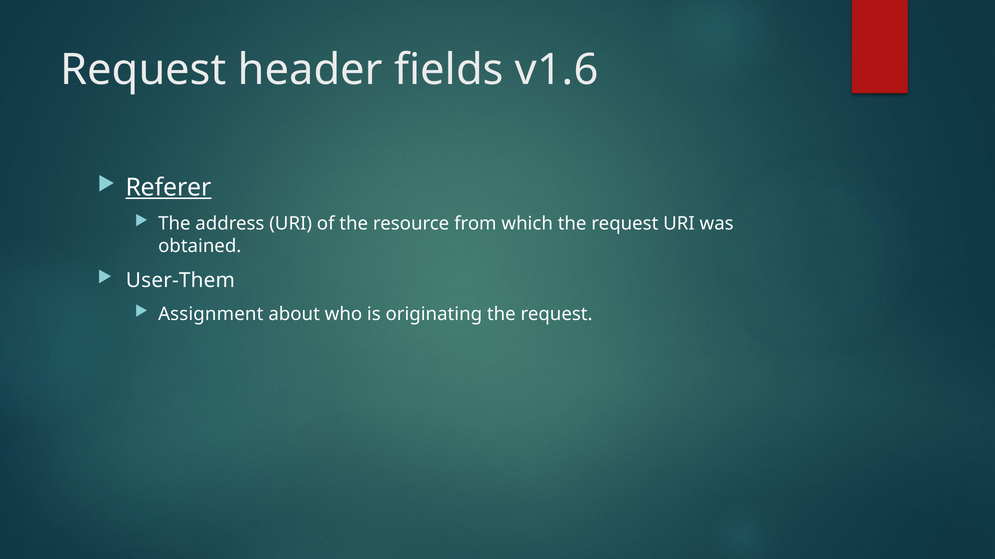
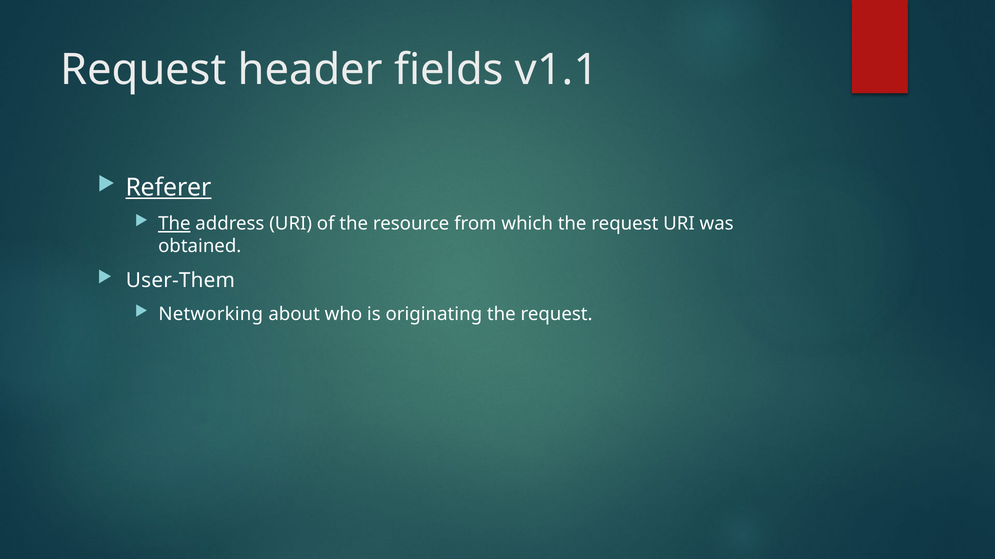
v1.6: v1.6 -> v1.1 (557, 70)
The underline: none -> present (174, 224)
Assignment: Assignment -> Networking (211, 314)
